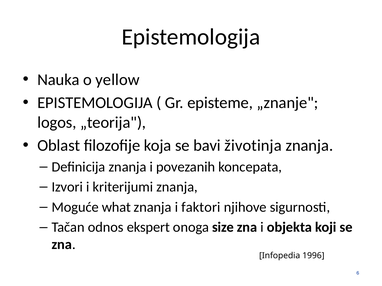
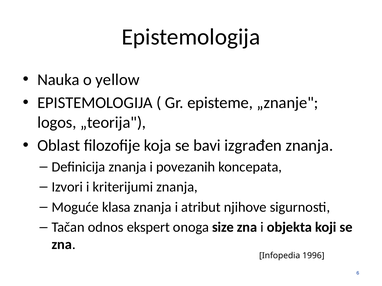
životinja: životinja -> izgrađen (253, 146)
what: what -> klasa (116, 207)
faktori: faktori -> atribut (201, 207)
